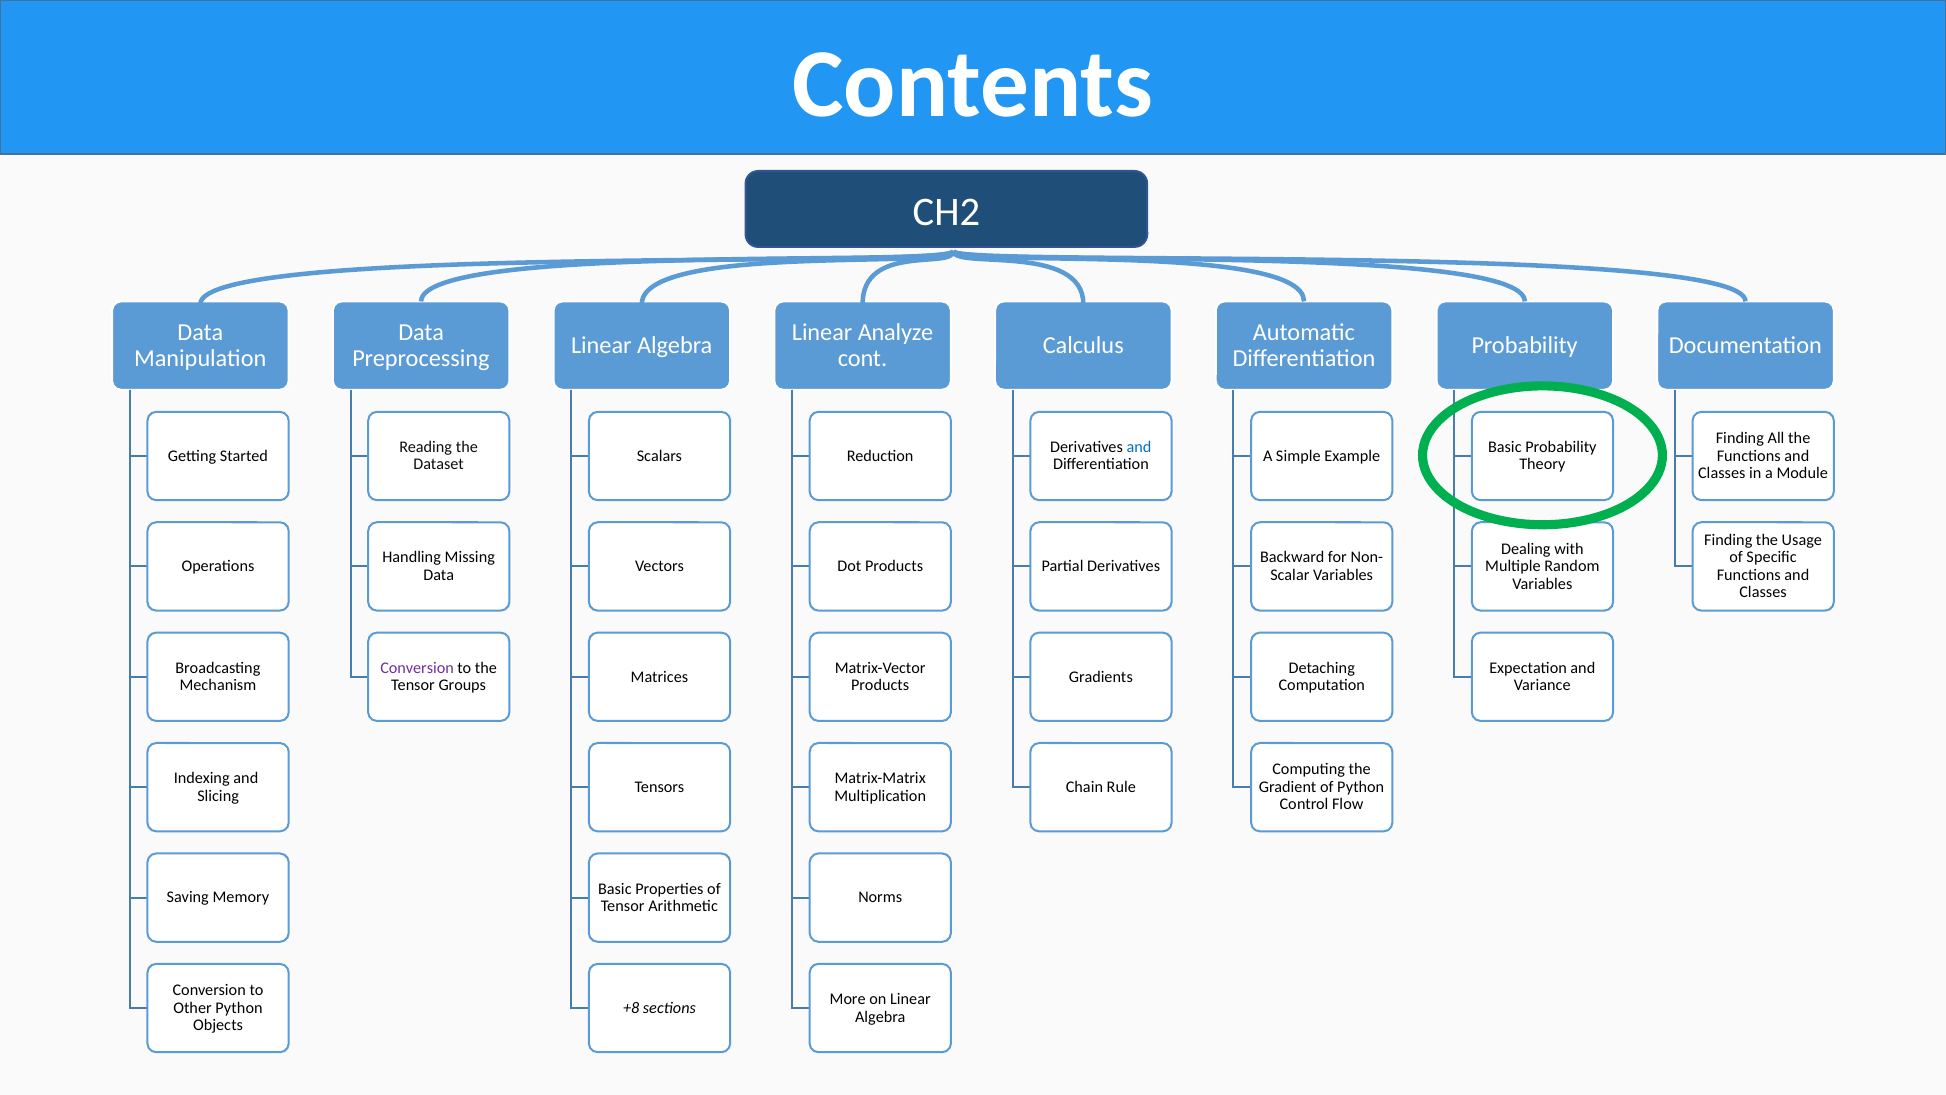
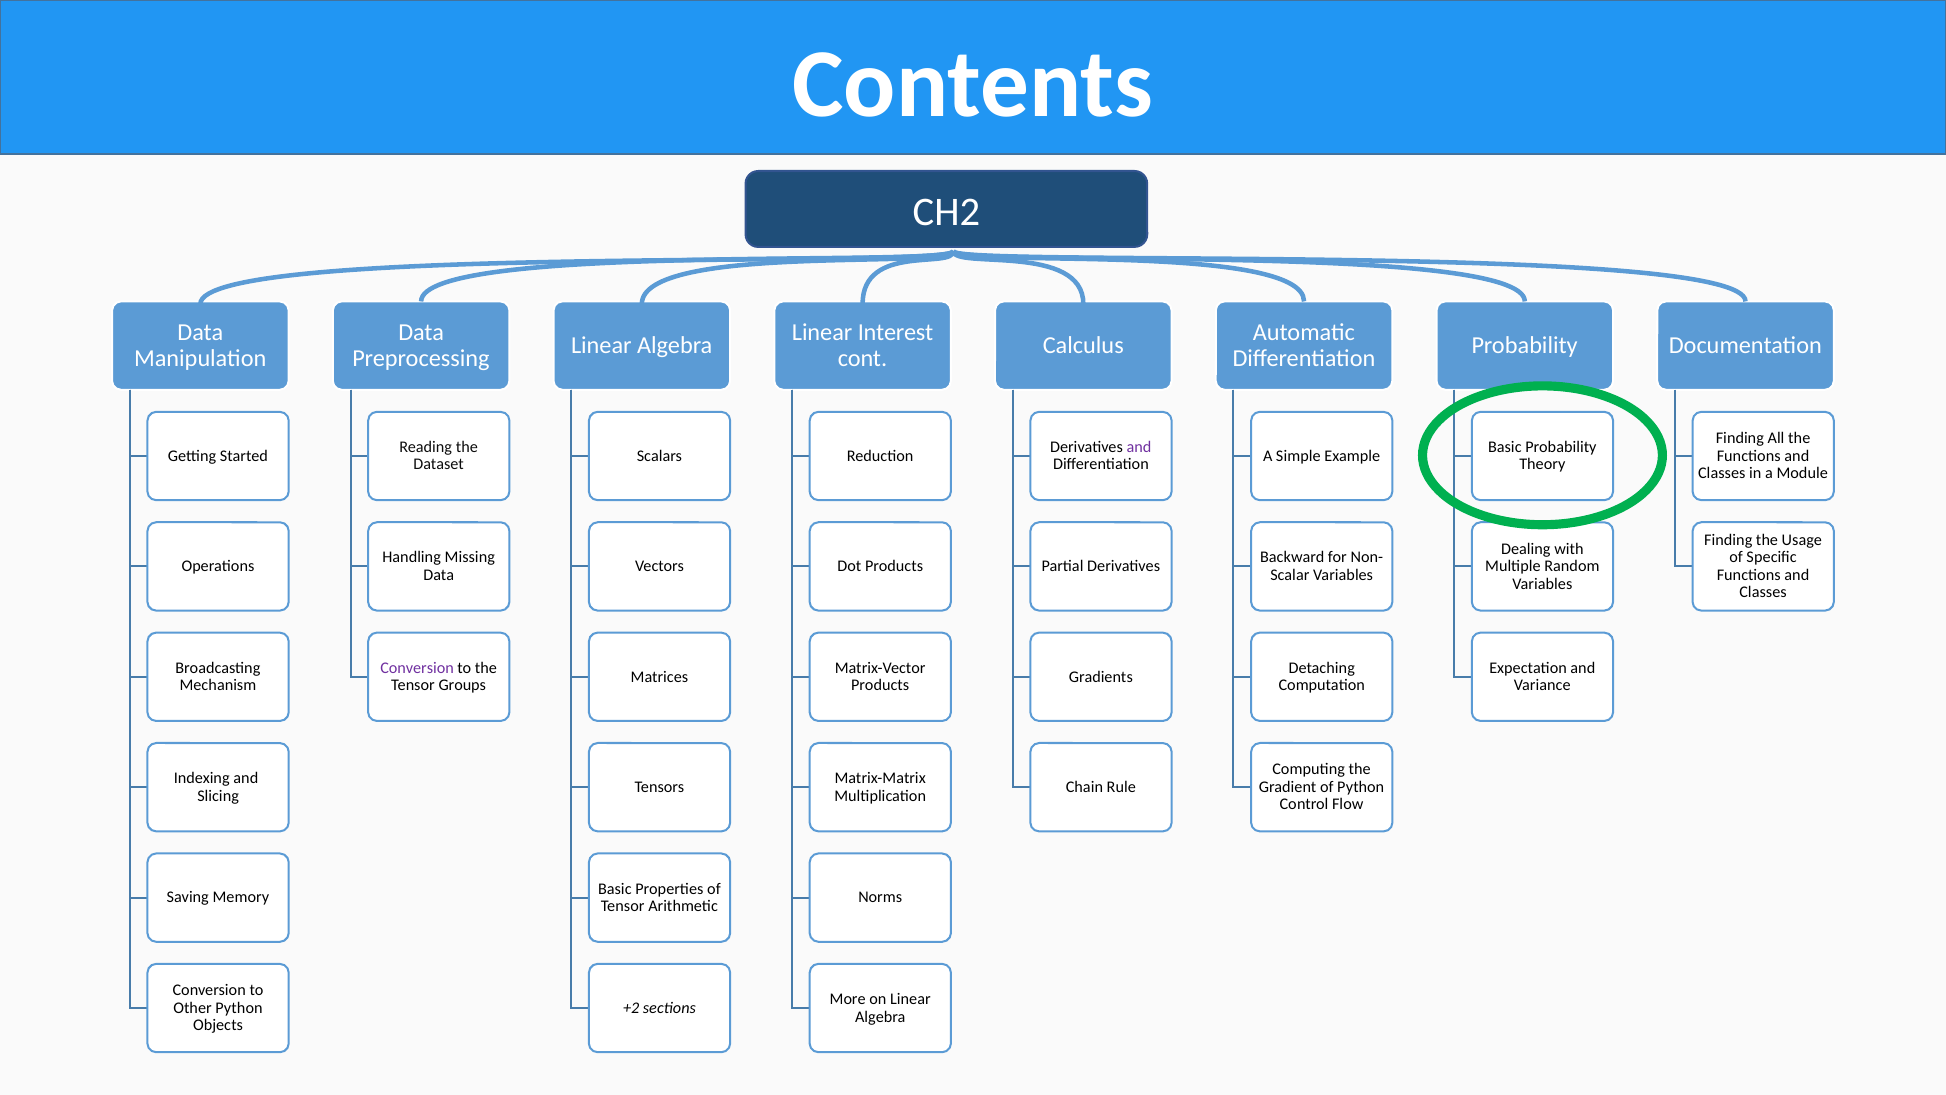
Analyze: Analyze -> Interest (896, 332)
and colour: blue -> purple (1139, 447)
+8: +8 -> +2 (631, 1008)
